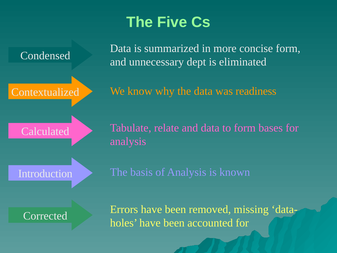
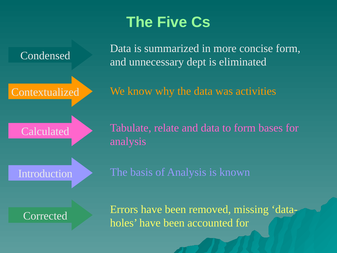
readiness: readiness -> activities (256, 91)
